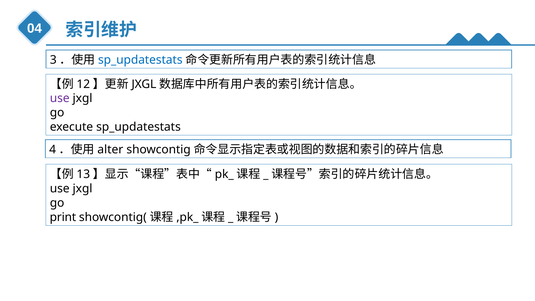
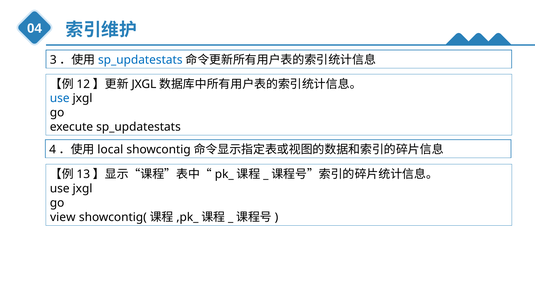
use colour: purple -> blue (60, 98)
alter: alter -> local (110, 150)
print: print -> view (63, 217)
